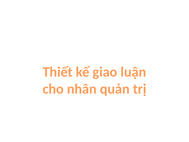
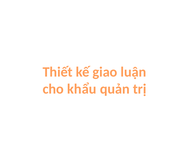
nhân: nhân -> khẩu (82, 89)
